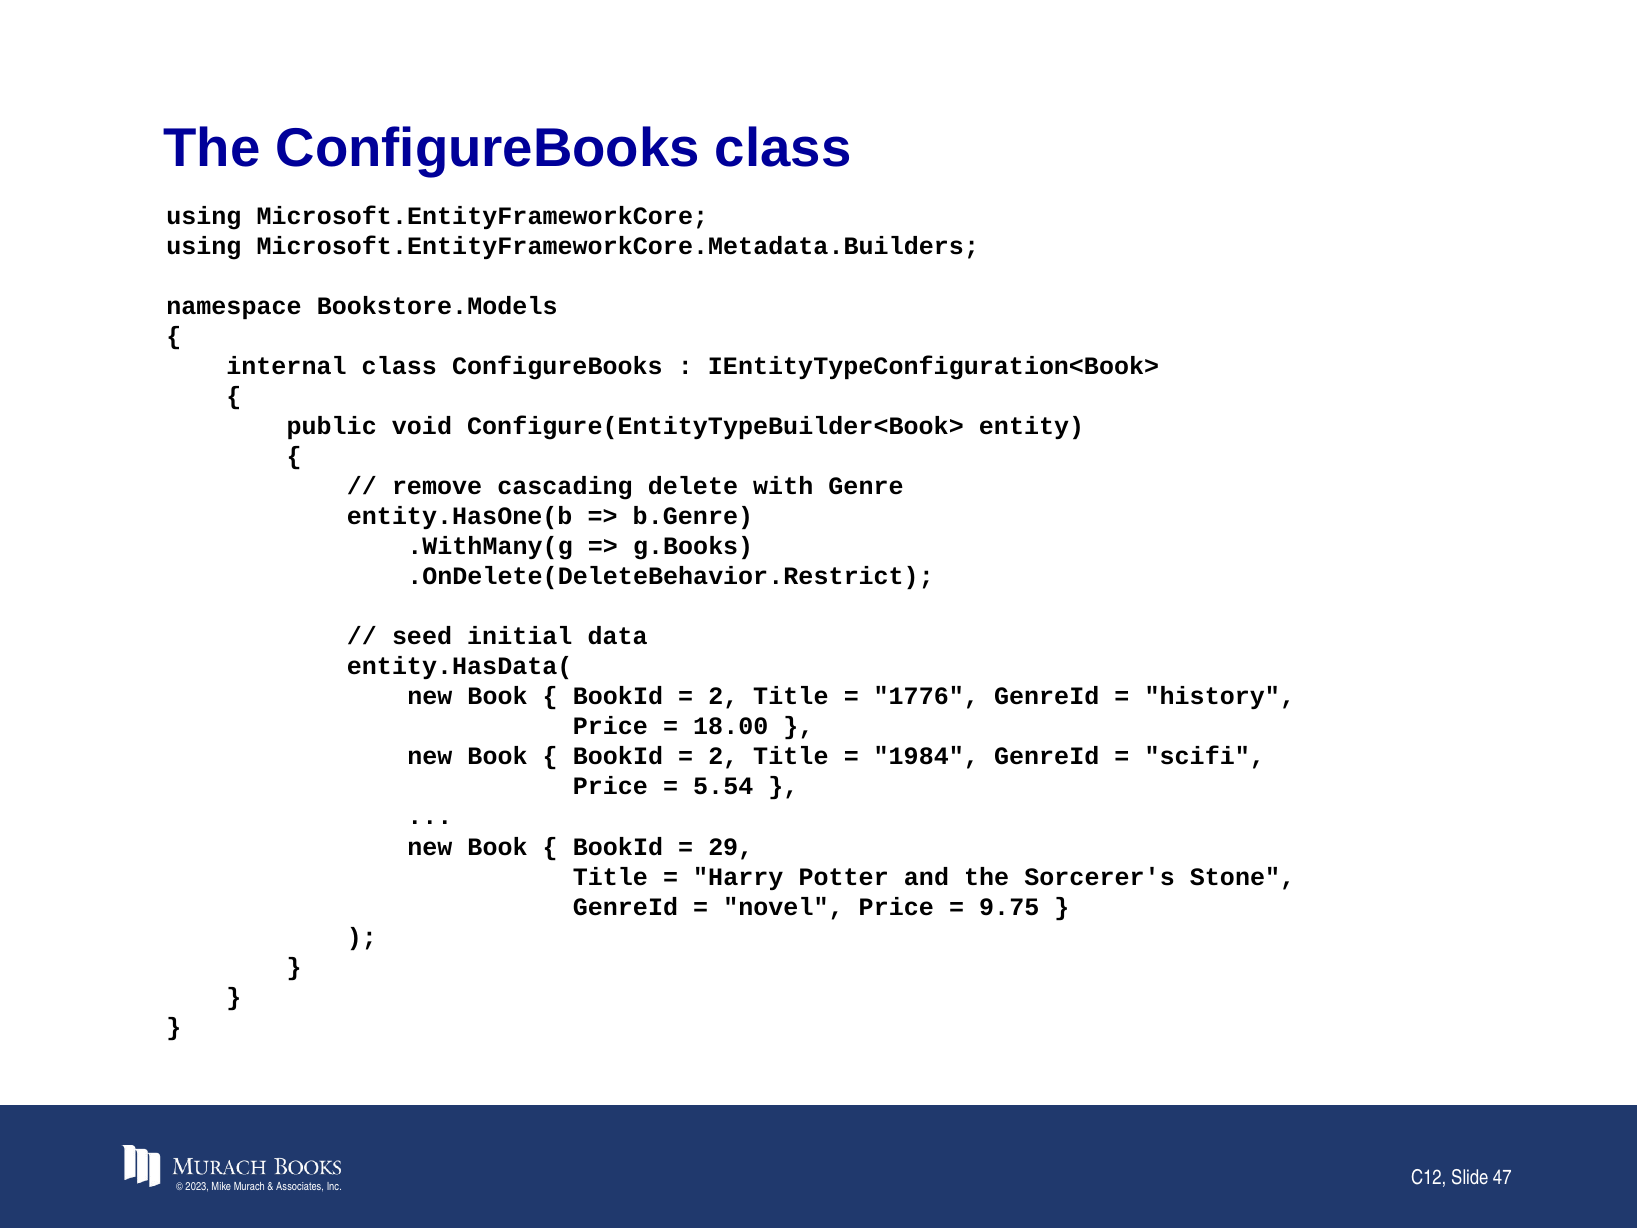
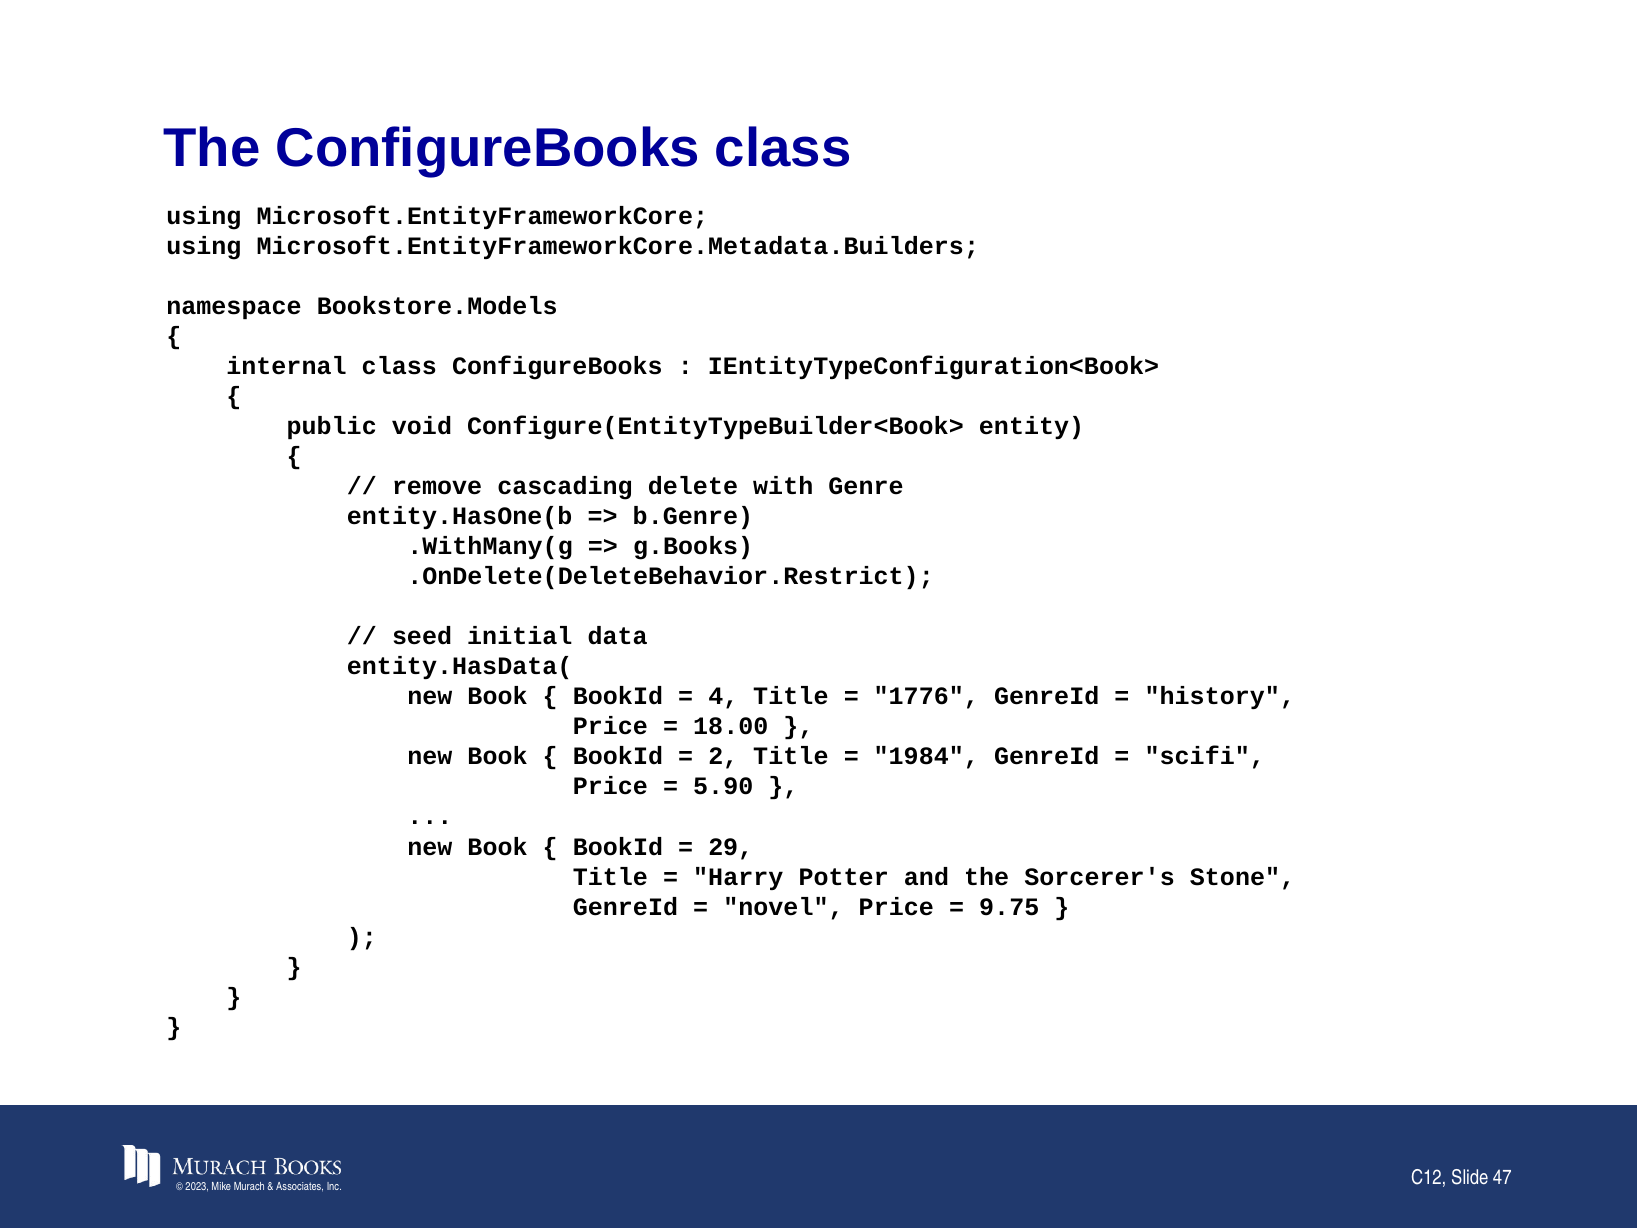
2: 2 -> 4 (723, 696)
5.54: 5.54 -> 5.90 (723, 787)
